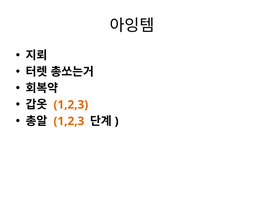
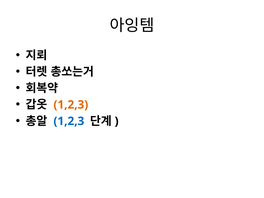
1,2,3 colour: orange -> blue (69, 121)
